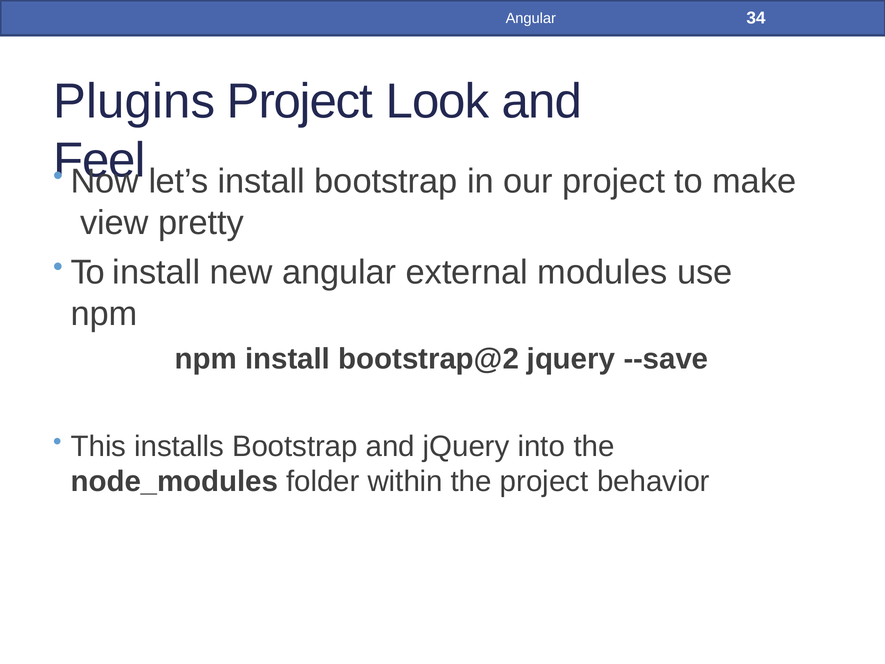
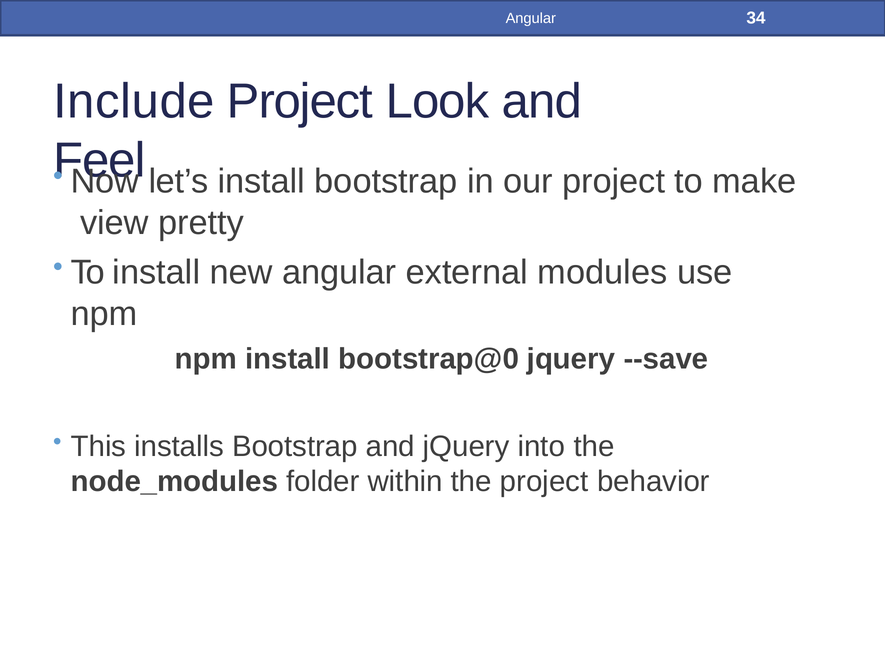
Plugins: Plugins -> Include (134, 102)
bootstrap@2: bootstrap@2 -> bootstrap@0 (429, 359)
